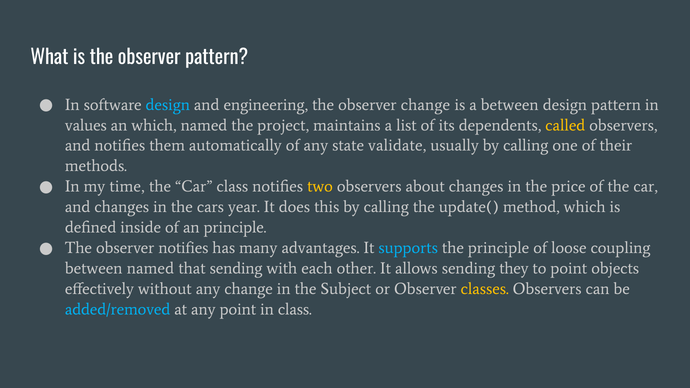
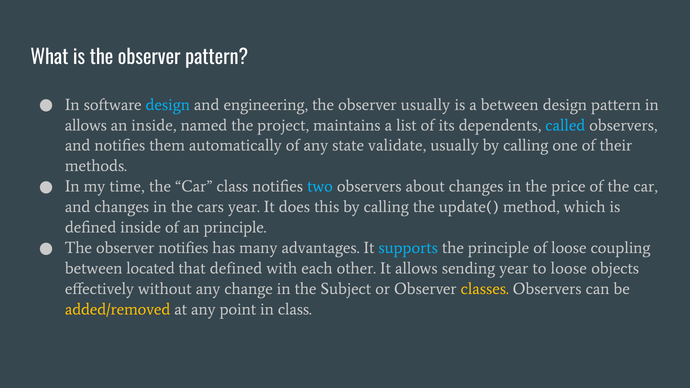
observer change: change -> usually (425, 105)
values: values -> allows (86, 125)
an which: which -> inside (154, 125)
called colour: yellow -> light blue (565, 125)
two colour: yellow -> light blue (320, 187)
between named: named -> located (151, 269)
that sending: sending -> defined (236, 269)
sending they: they -> year (514, 269)
to point: point -> loose (569, 269)
added/removed colour: light blue -> yellow (118, 310)
